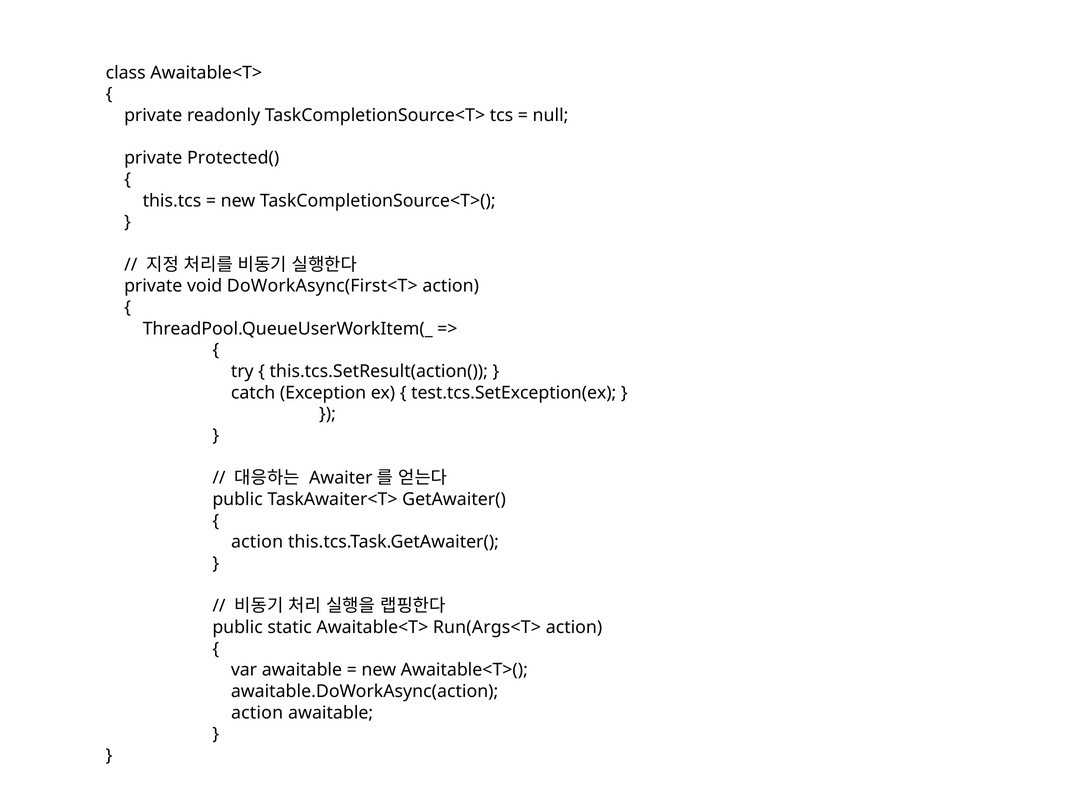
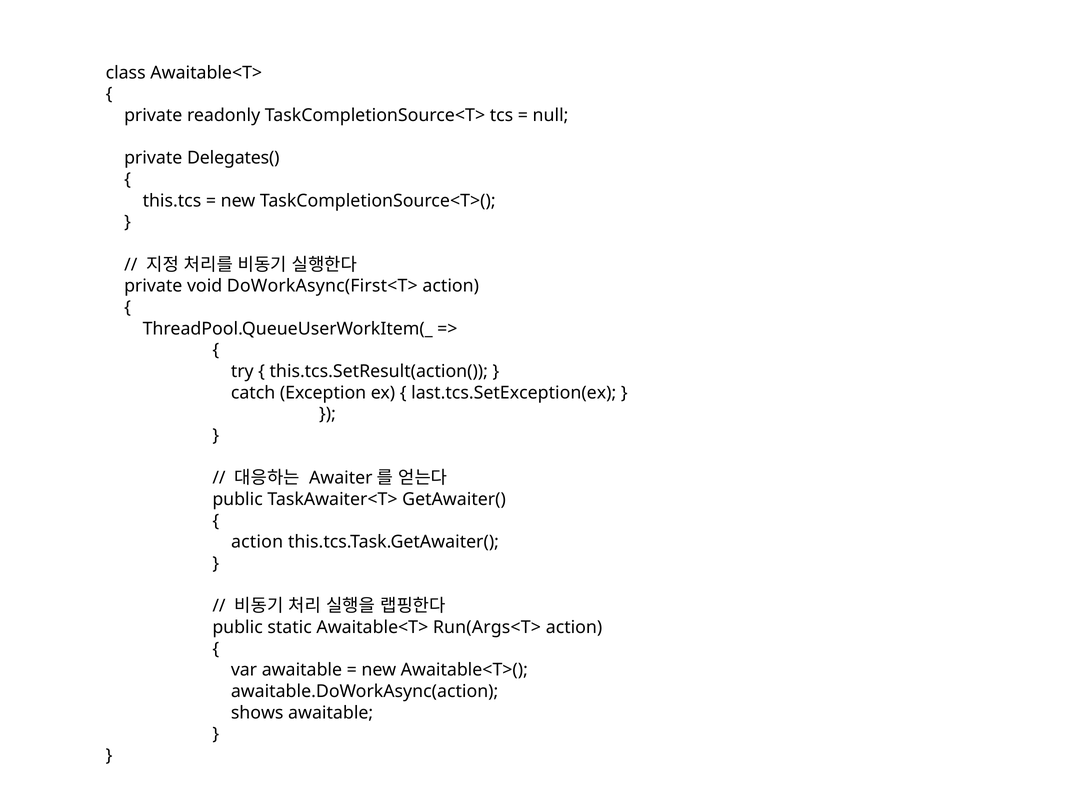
Protected(: Protected( -> Delegates( (233, 158)
test.tcs.SetException(ex: test.tcs.SetException(ex -> last.tcs.SetException(ex (514, 393)
action: action -> shows (257, 713)
